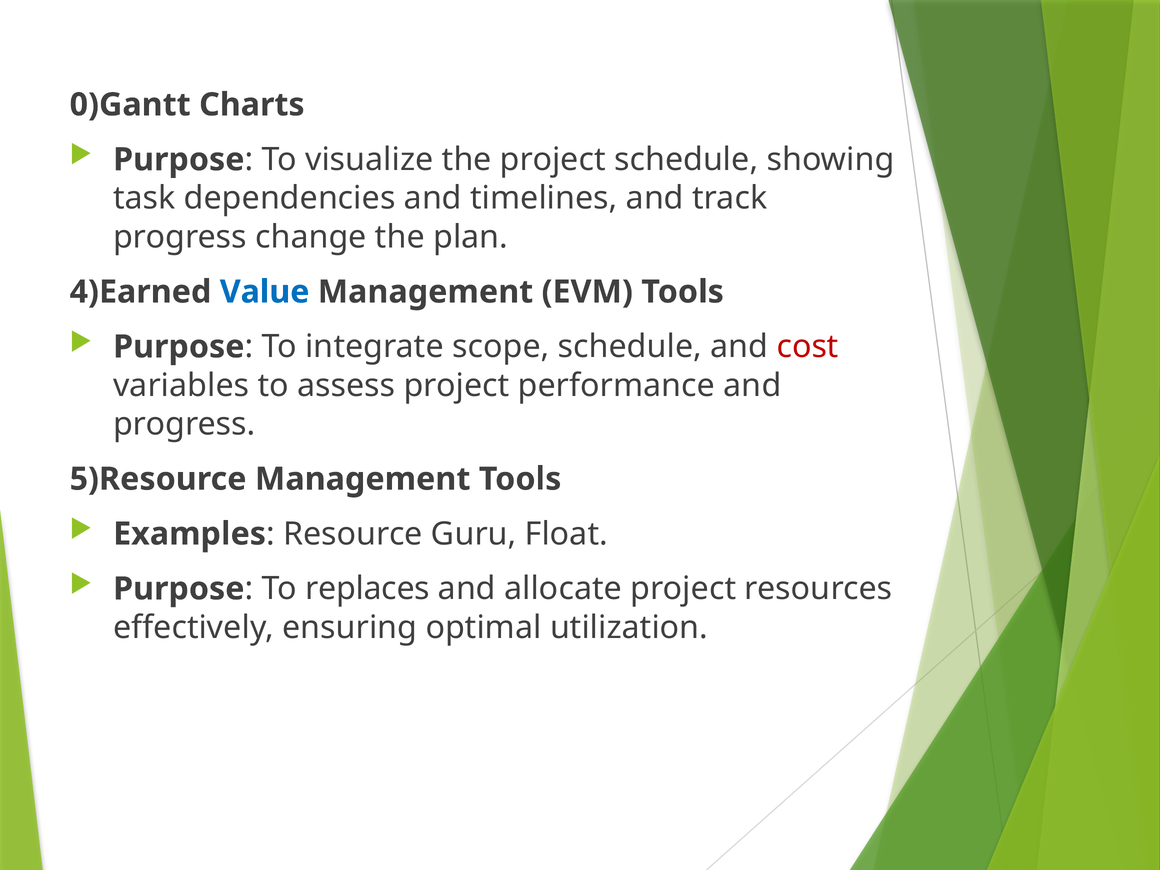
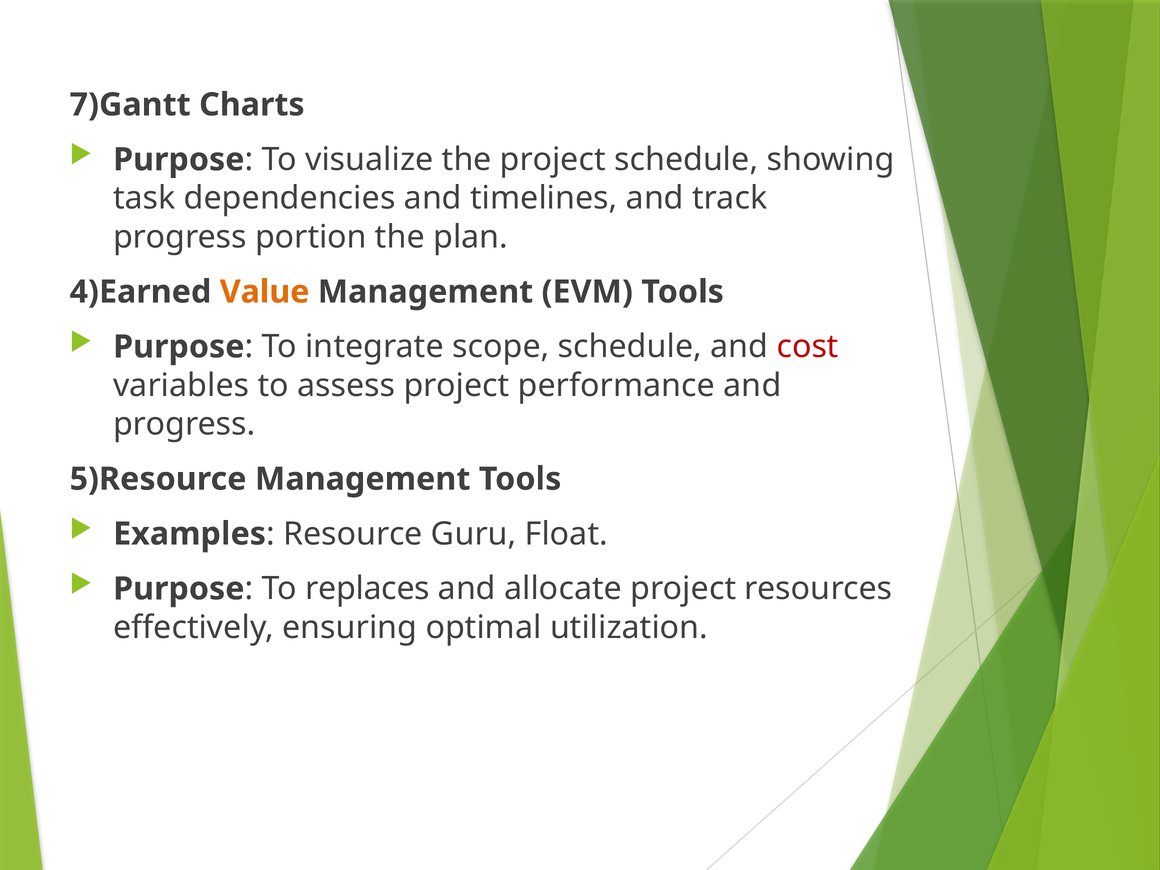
0)Gantt: 0)Gantt -> 7)Gantt (130, 105)
change: change -> portion (311, 237)
Value colour: blue -> orange (265, 292)
